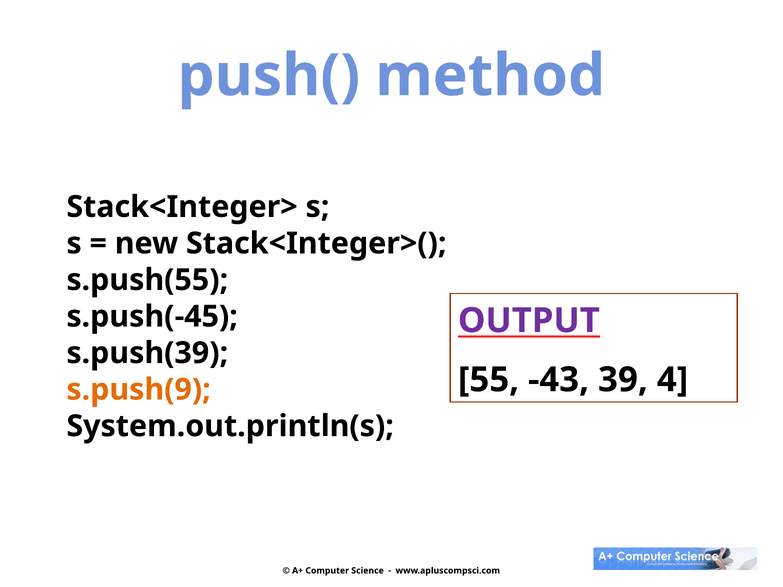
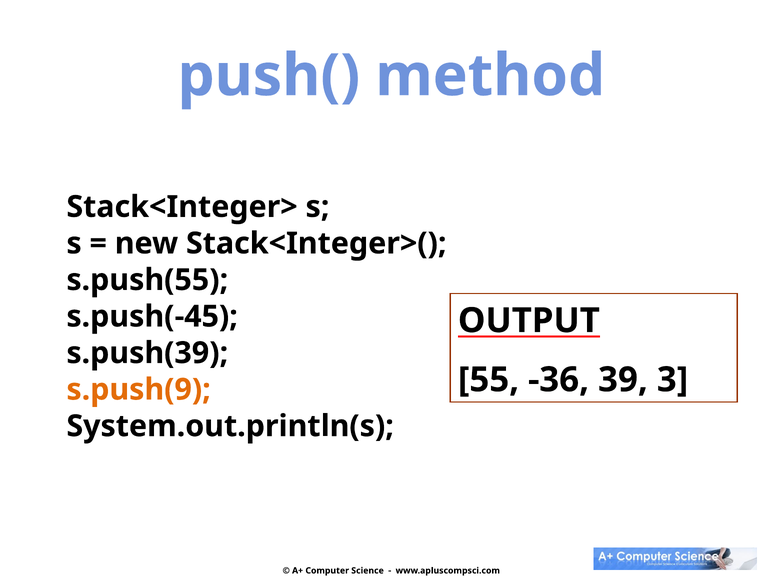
OUTPUT colour: purple -> black (529, 321)
-43: -43 -> -36 (559, 380)
4: 4 -> 3 (673, 380)
